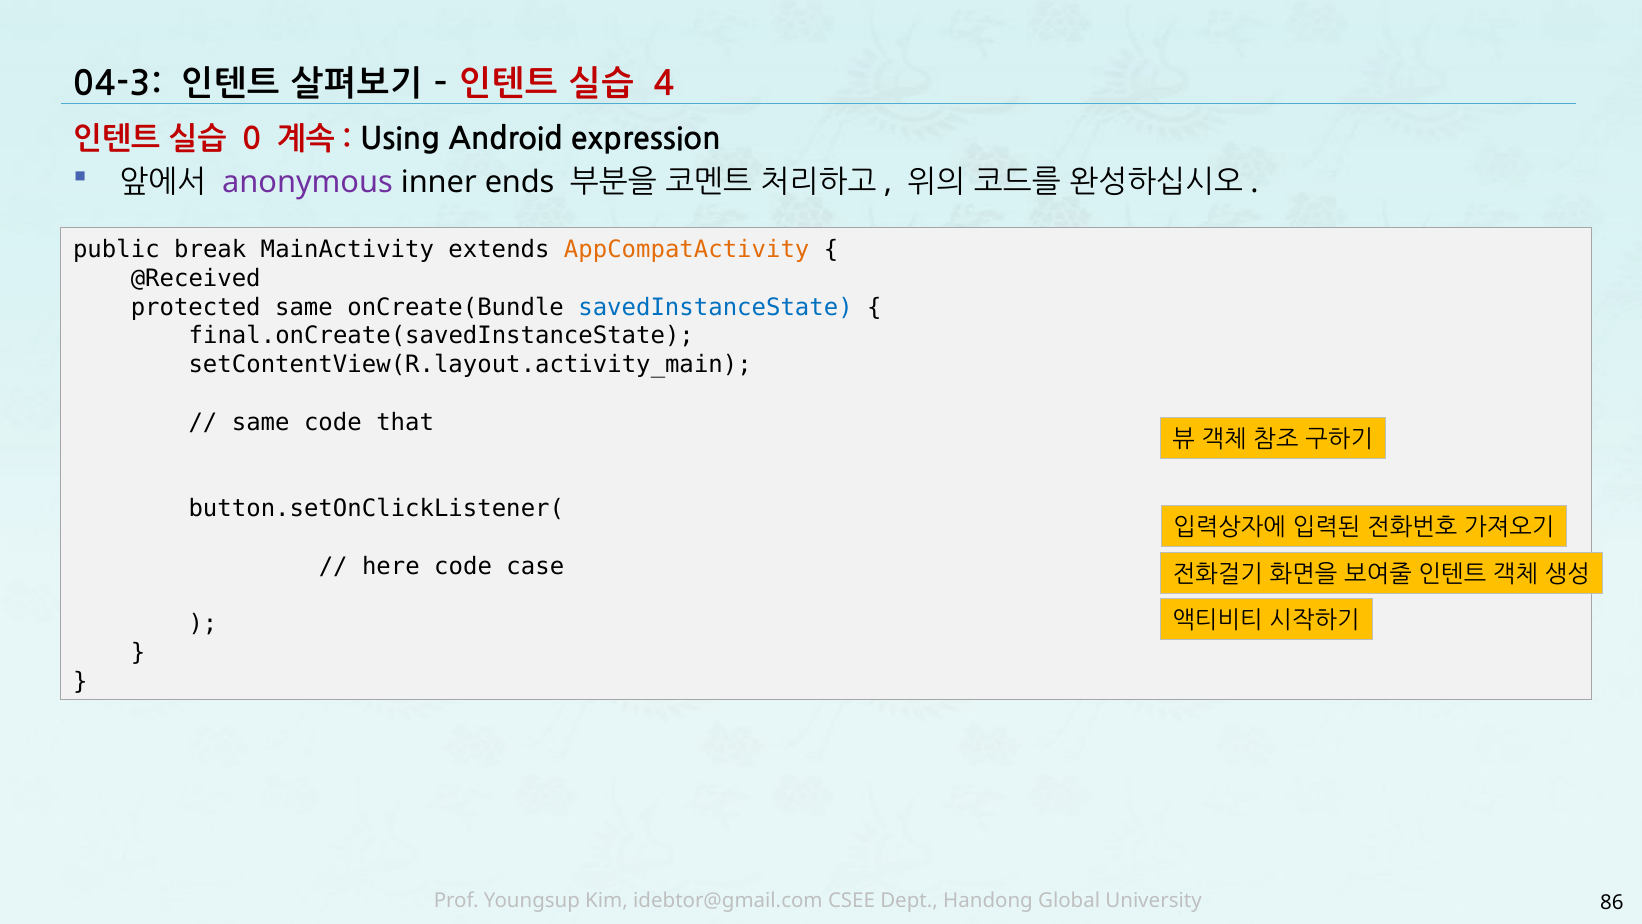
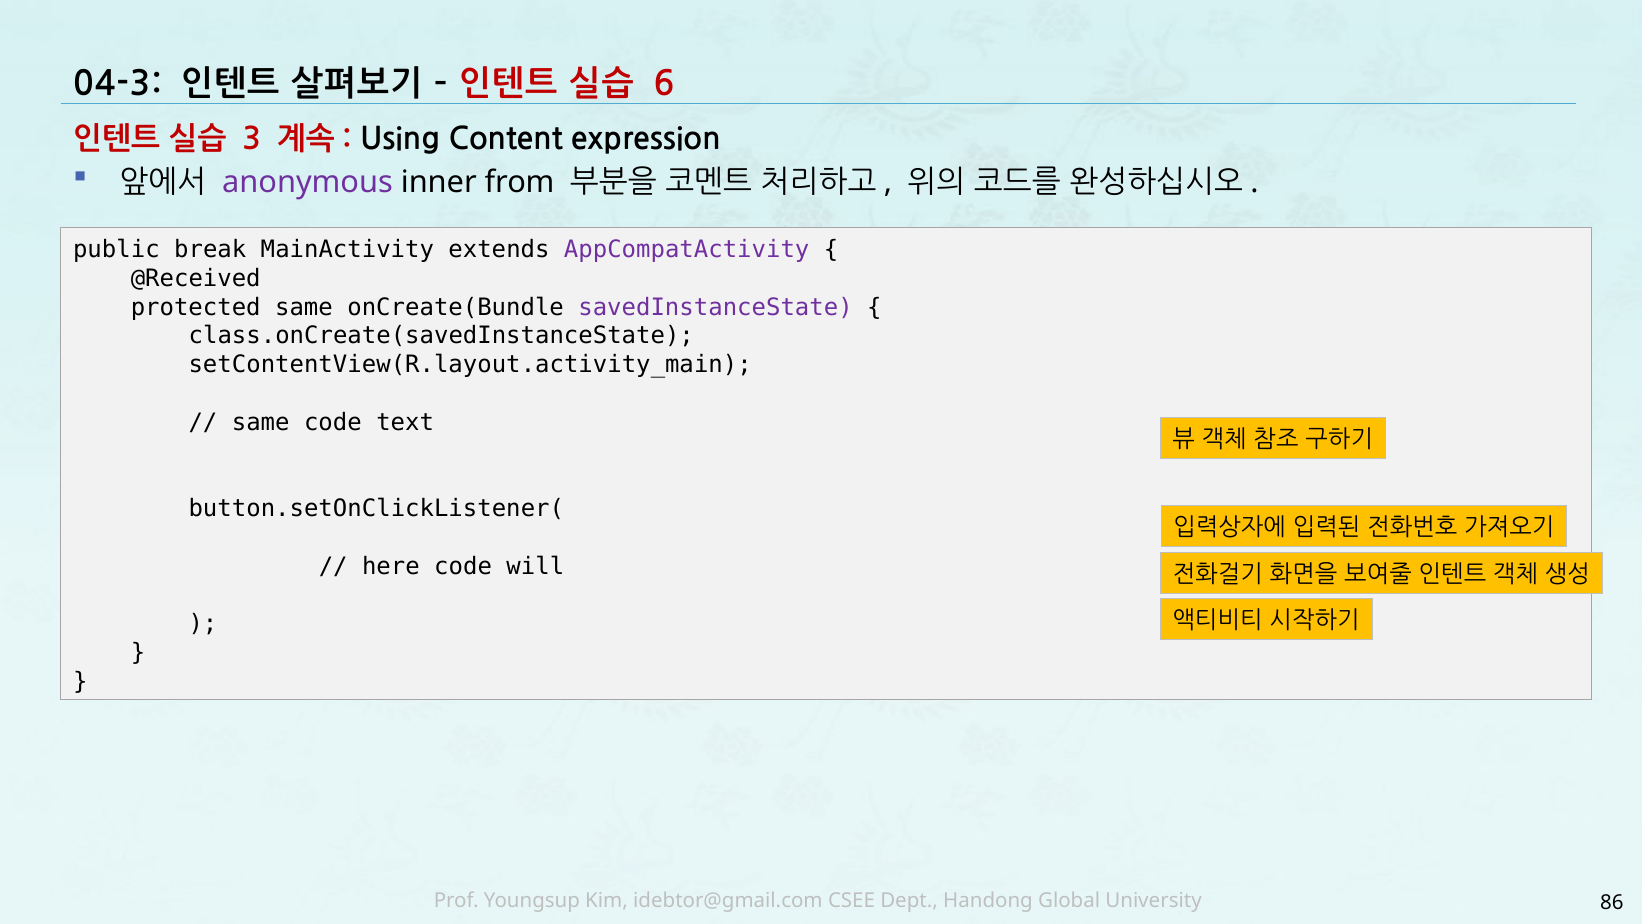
4: 4 -> 6 (664, 84)
0: 0 -> 3 (252, 139)
Android: Android -> Content (506, 139)
ends: ends -> from (520, 182)
AppCompatActivity colour: orange -> purple (687, 250)
savedInstanceState colour: blue -> purple (716, 307)
final.onCreate(savedInstanceState: final.onCreate(savedInstanceState -> class.onCreate(savedInstanceState (441, 336)
that: that -> text (405, 422)
case: case -> will (535, 566)
